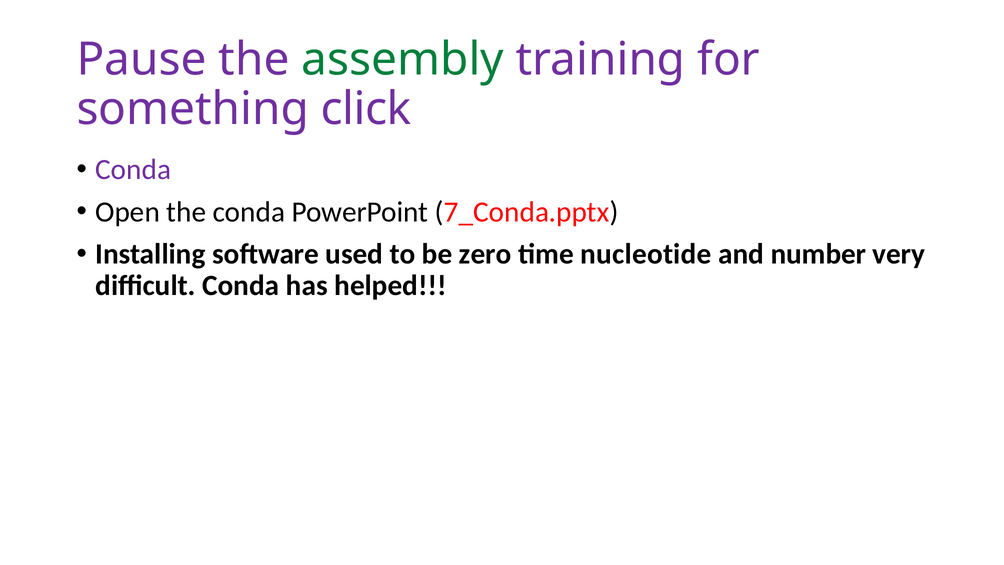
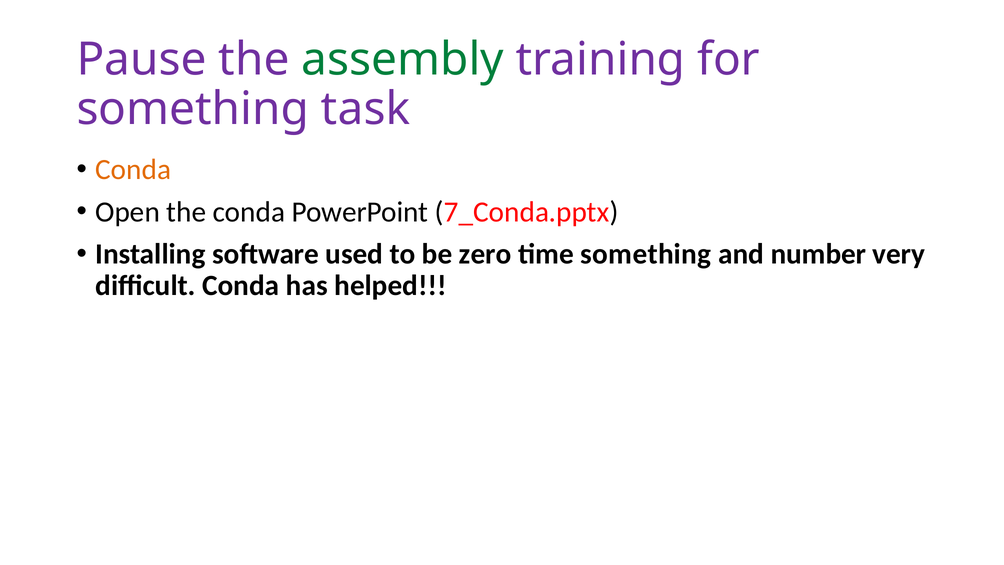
click: click -> task (366, 109)
Conda colour: purple -> orange (133, 170)
time nucleotide: nucleotide -> something (646, 254)
